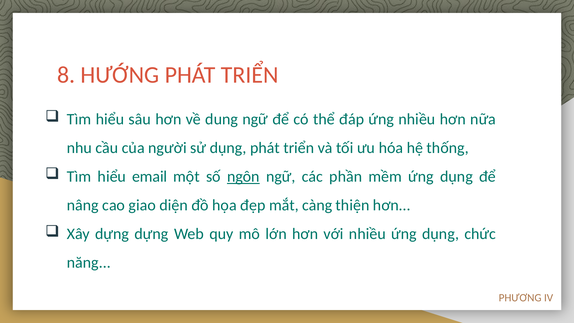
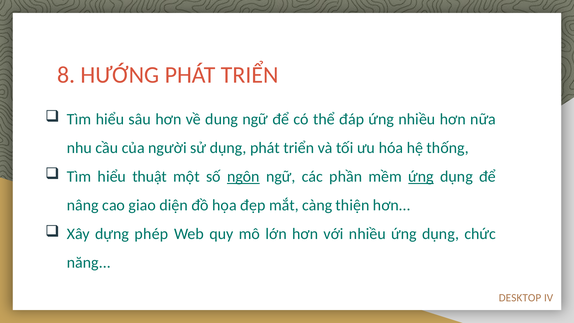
email: email -> thuật (150, 177)
ứng underline: none -> present (421, 177)
dựng dựng: dựng -> phép (151, 234)
PHƯƠNG: PHƯƠNG -> DESKTOP (520, 298)
